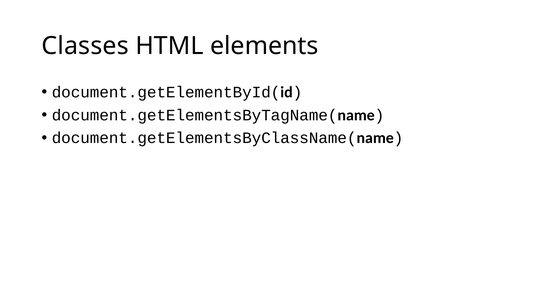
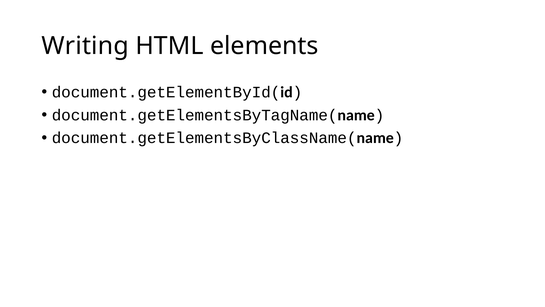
Classes: Classes -> Writing (85, 46)
